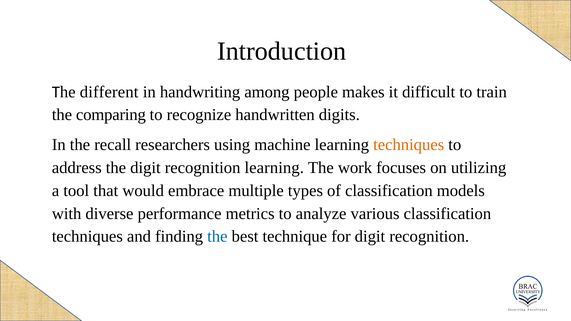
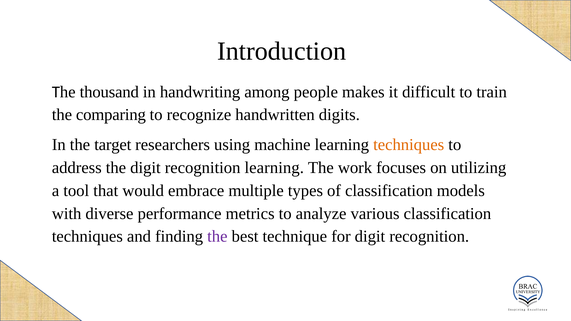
different: different -> thousand (109, 92)
recall: recall -> target (113, 145)
the colour: blue -> purple (217, 237)
